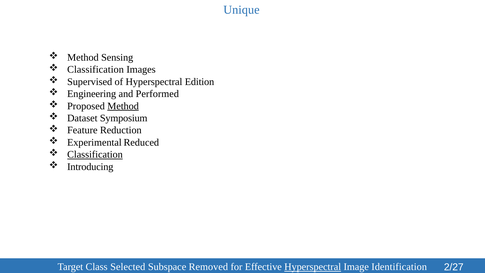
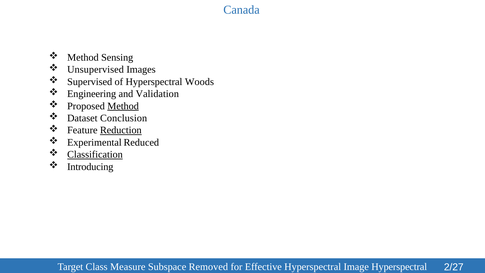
Unique: Unique -> Canada (242, 10)
Classification: Classification -> Unsupervised (96, 70)
Edition: Edition -> Woods (199, 82)
Performed: Performed -> Validation (157, 94)
Symposium: Symposium -> Conclusion (124, 118)
Reduction underline: none -> present (121, 130)
Selected: Selected -> Measure (128, 267)
Hyperspectral underline: present -> none (313, 267)
Image Identification: Identification -> Hyperspectral (399, 267)
